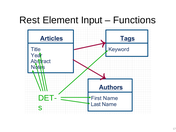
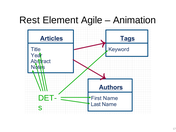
Input: Input -> Agile (92, 20)
Functions: Functions -> Animation (134, 20)
